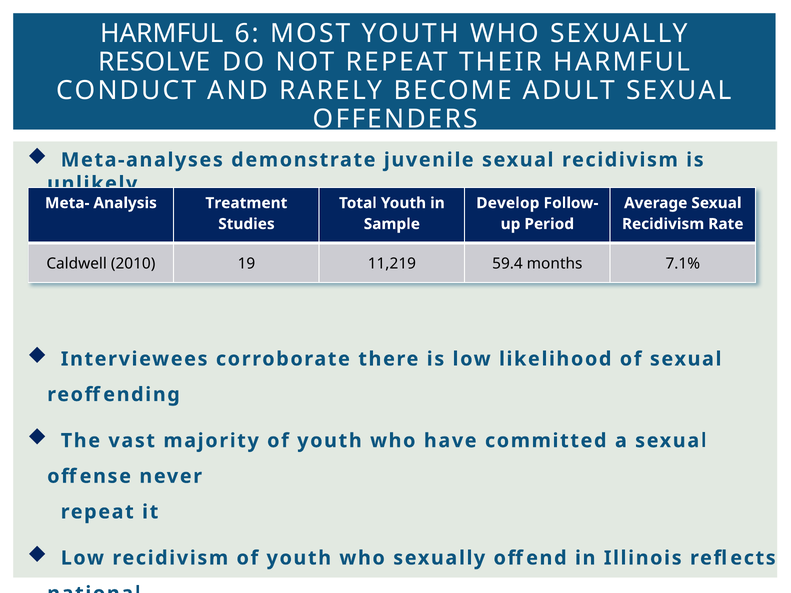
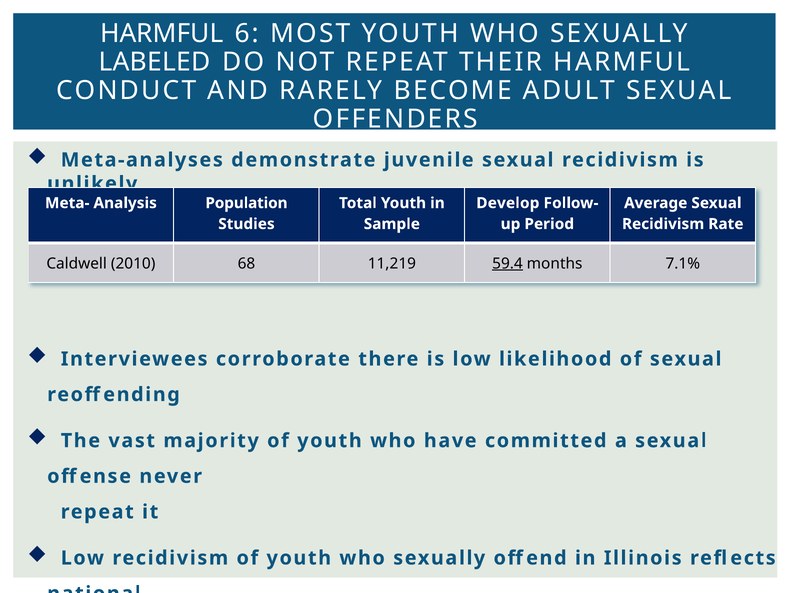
RESOLVE: RESOLVE -> LABELED (154, 62)
Treatment: Treatment -> Population (246, 203)
19: 19 -> 68 (246, 264)
59.4 underline: none -> present (507, 264)
